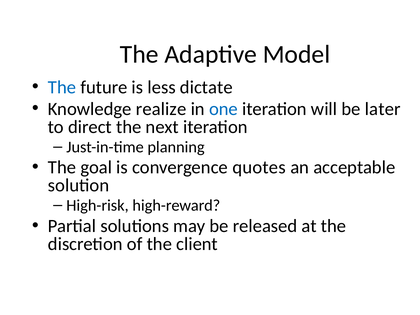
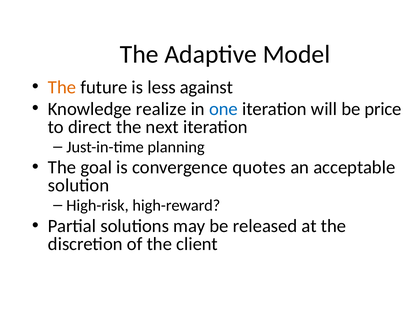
The colour: blue -> orange (62, 87)
dictate: dictate -> against (206, 87)
later: later -> price (383, 109)
